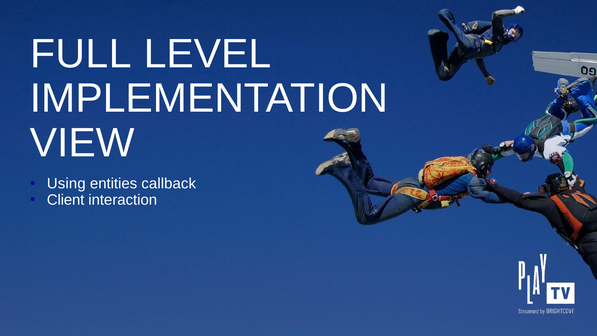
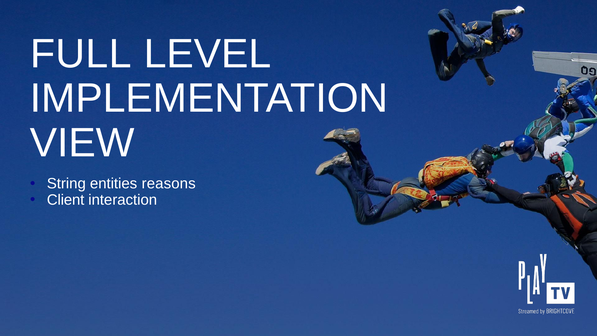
Using: Using -> String (66, 184)
callback: callback -> reasons (169, 184)
